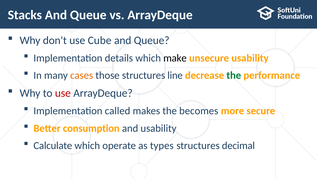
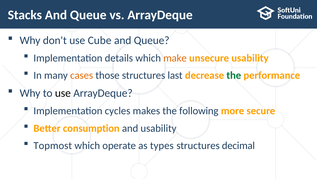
make colour: black -> orange (175, 58)
line: line -> last (175, 75)
use colour: red -> black (63, 93)
called: called -> cycles (118, 111)
becomes: becomes -> following (199, 111)
Calculate: Calculate -> Topmost (53, 145)
